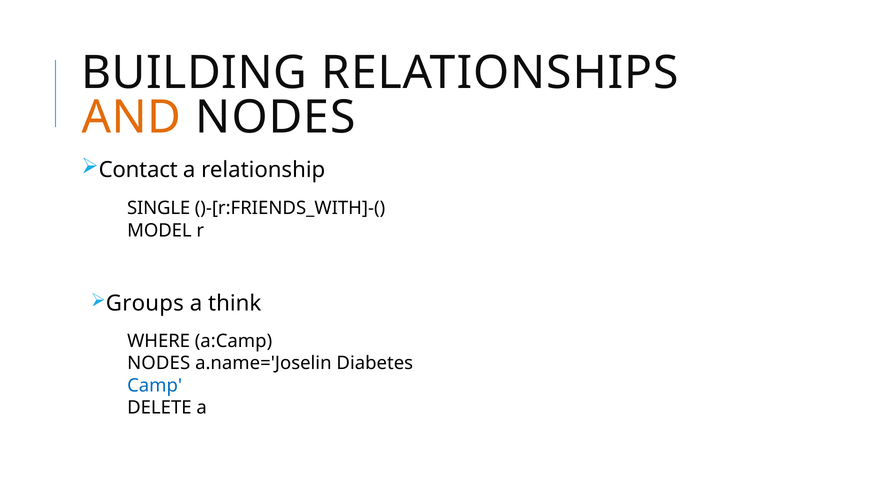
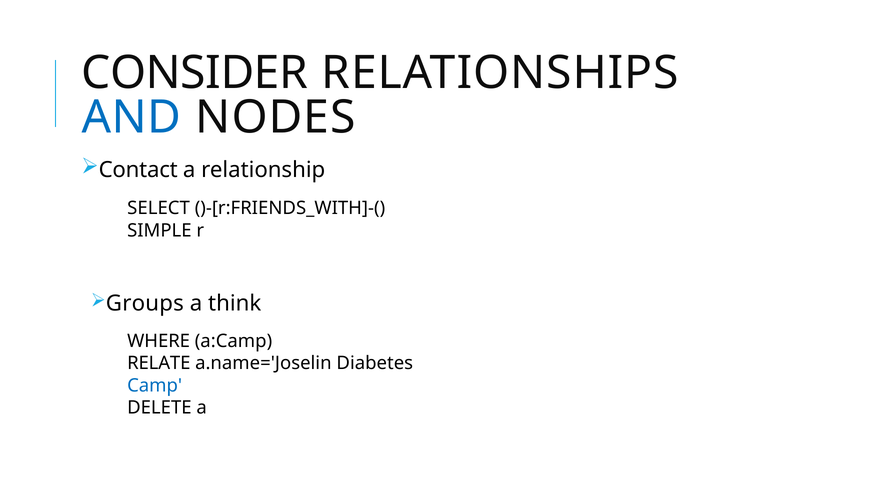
BUILDING: BUILDING -> CONSIDER (195, 73)
AND colour: orange -> blue (131, 118)
SINGLE: SINGLE -> SELECT (159, 208)
MODEL: MODEL -> SIMPLE (159, 231)
NODES: NODES -> RELATE (159, 363)
